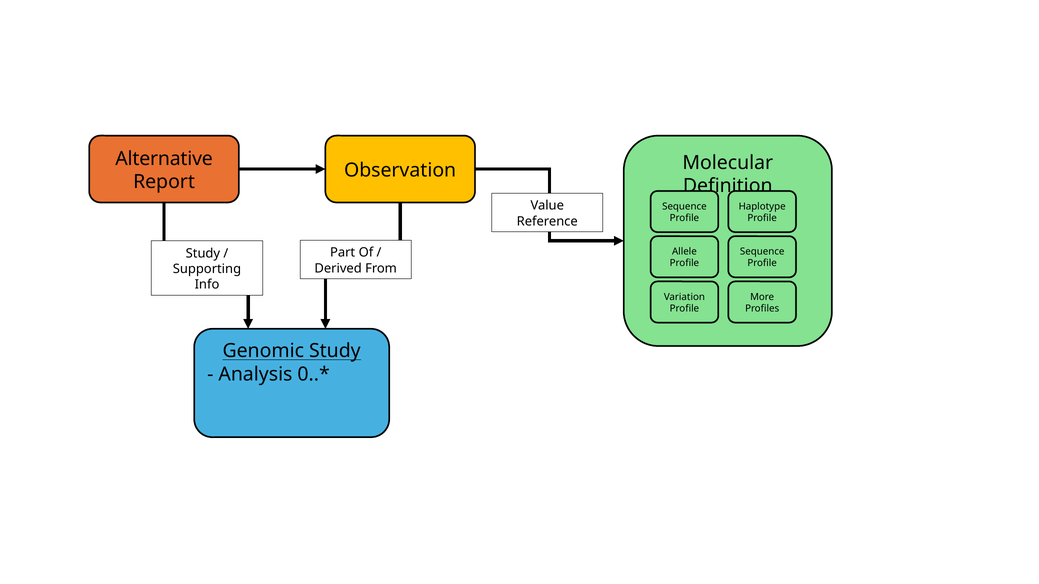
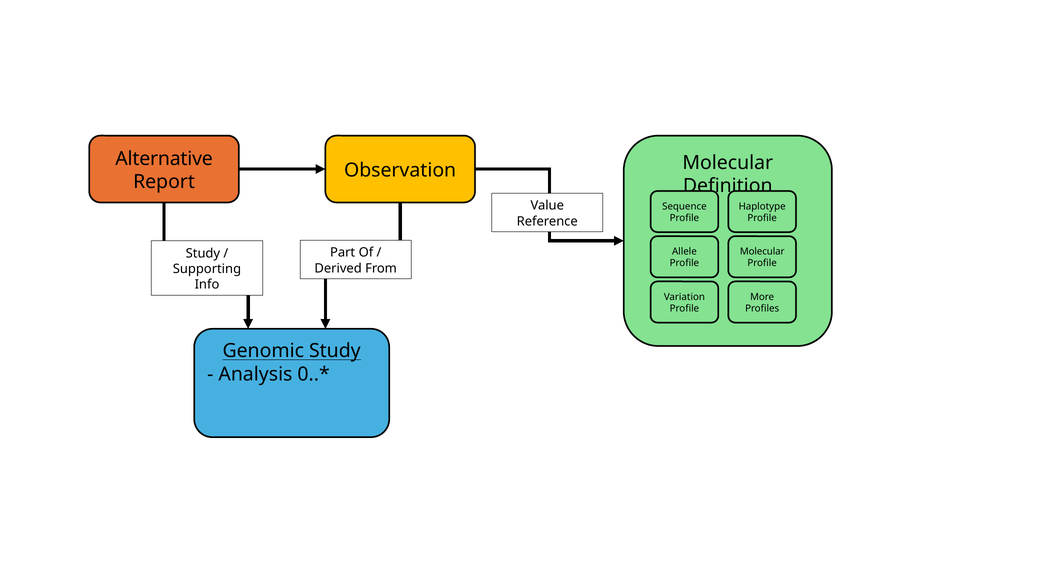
Sequence: Sequence -> Molecular (762, 252)
